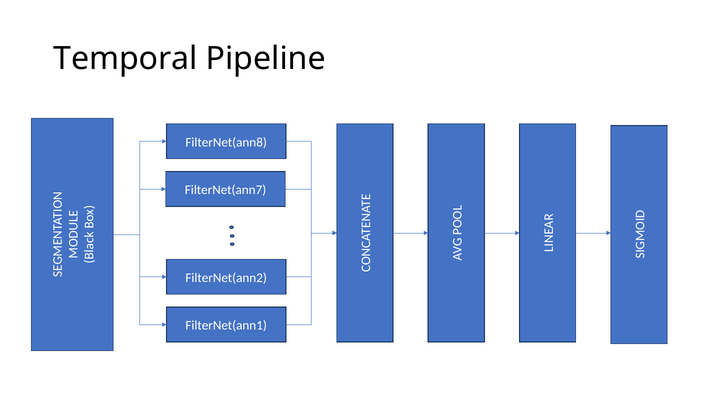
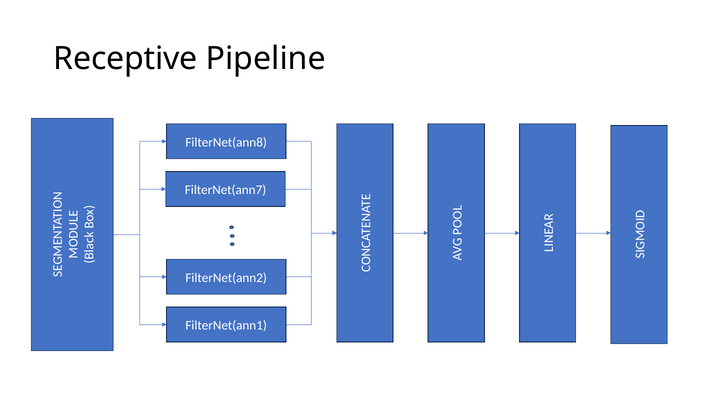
Temporal: Temporal -> Receptive (125, 59)
